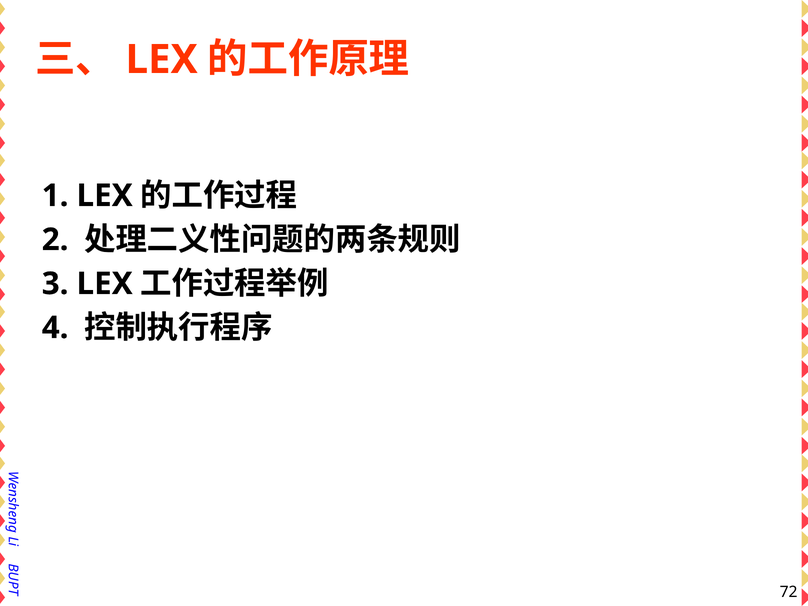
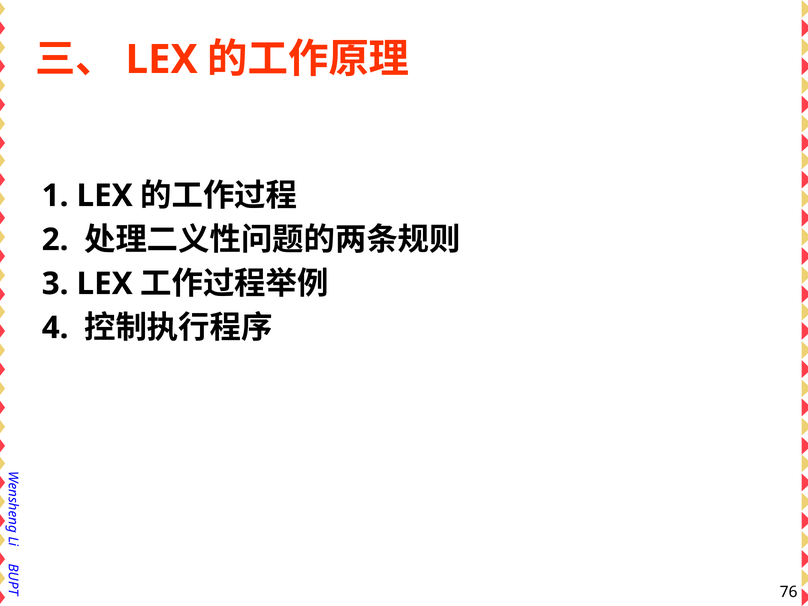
72: 72 -> 76 (789, 592)
